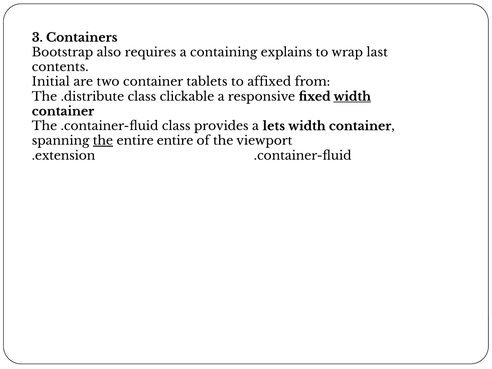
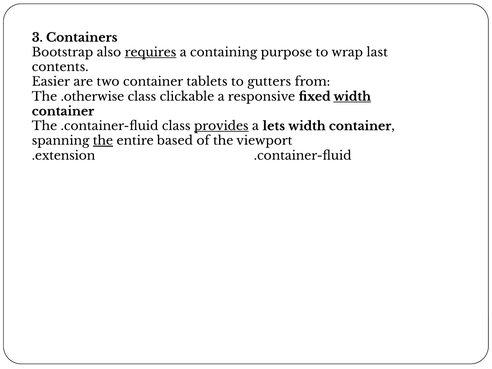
requires underline: none -> present (150, 52)
explains: explains -> purpose (286, 52)
Initial: Initial -> Easier (51, 82)
affixed: affixed -> gutters (269, 82)
.distribute: .distribute -> .otherwise (92, 97)
provides underline: none -> present (221, 126)
entire entire: entire -> based (175, 141)
